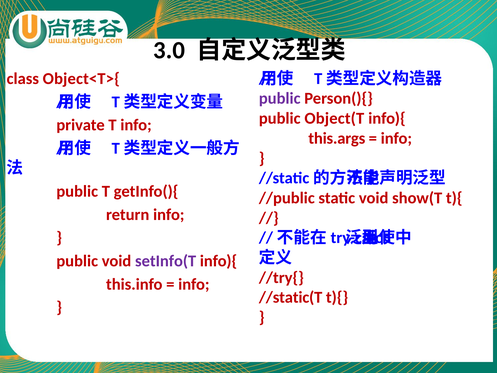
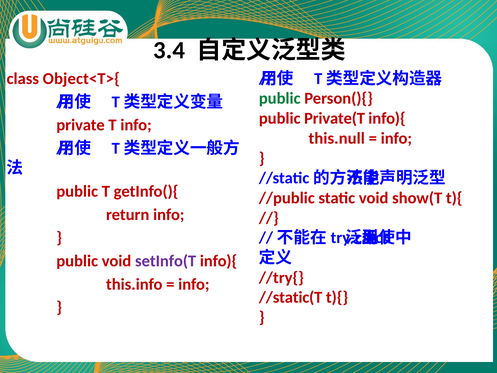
3.0: 3.0 -> 3.4 (169, 50)
public colour: purple -> green (280, 98)
Object(T: Object(T -> Private(T (335, 118)
this.args: this.args -> this.null (337, 138)
